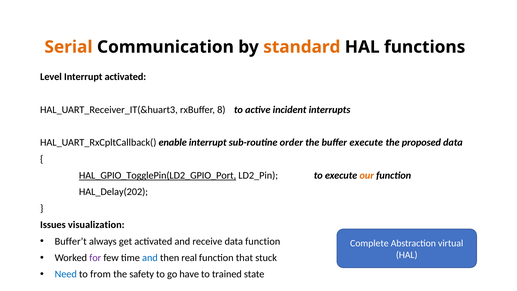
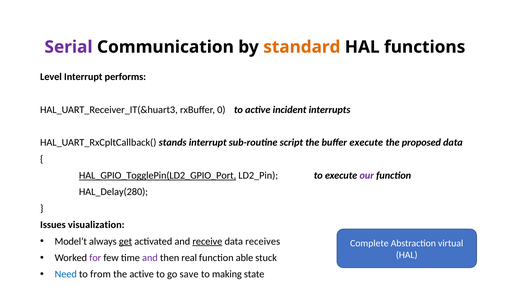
Serial colour: orange -> purple (68, 47)
Interrupt activated: activated -> performs (125, 77)
8: 8 -> 0 (221, 110)
enable: enable -> stands (173, 143)
order: order -> script (291, 143)
our colour: orange -> purple (367, 175)
HAL_Delay(202: HAL_Delay(202 -> HAL_Delay(280 (113, 192)
Buffer’t: Buffer’t -> Model’t (71, 241)
get underline: none -> present (126, 241)
receive underline: none -> present (207, 241)
data function: function -> receives (263, 241)
and colour: blue -> purple (150, 258)
that: that -> able (245, 258)
the safety: safety -> active (142, 274)
have: have -> save (189, 274)
trained: trained -> making (227, 274)
